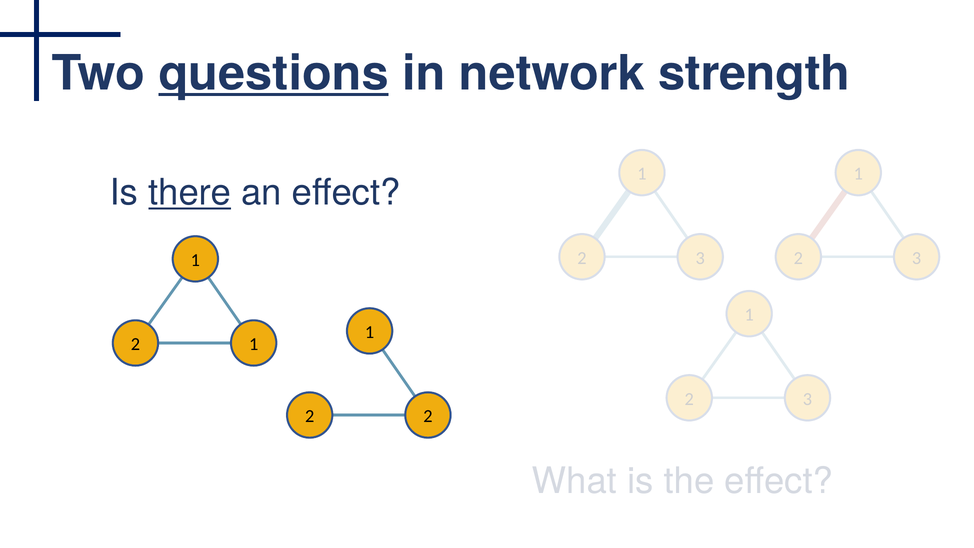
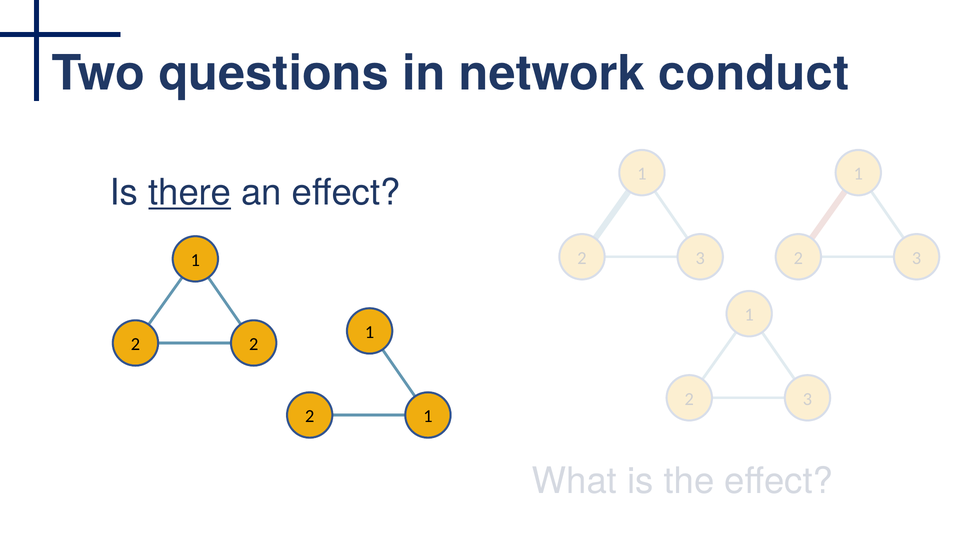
questions underline: present -> none (274, 74)
strength: strength -> conduct (754, 74)
1: 1 -> 2 (254, 344)
2: 2 -> 1 (428, 416)
